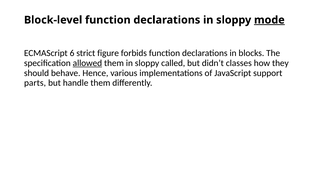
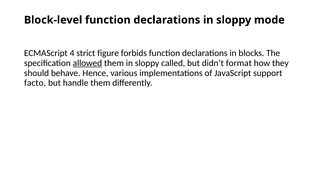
mode underline: present -> none (269, 20)
6: 6 -> 4 (72, 53)
classes: classes -> format (239, 63)
parts: parts -> facto (35, 83)
